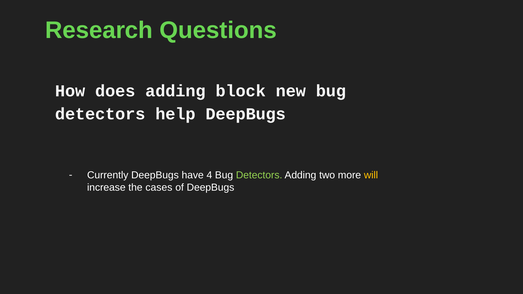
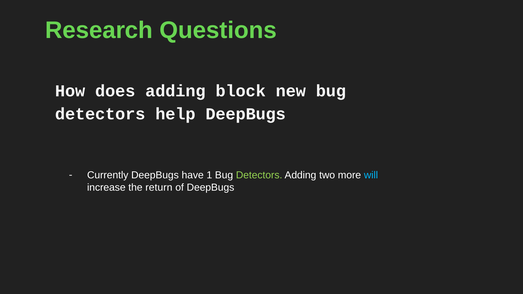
4: 4 -> 1 (209, 175)
will colour: yellow -> light blue (371, 175)
cases: cases -> return (159, 188)
